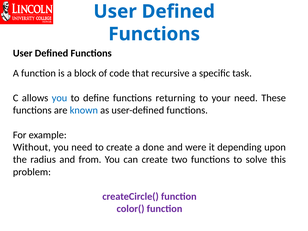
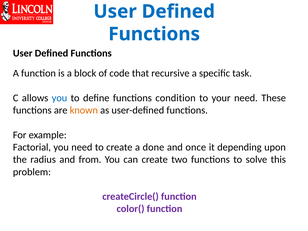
returning: returning -> condition (176, 98)
known colour: blue -> orange (84, 110)
Without: Without -> Factorial (32, 147)
were: were -> once (196, 147)
